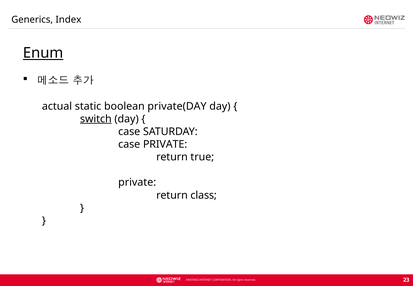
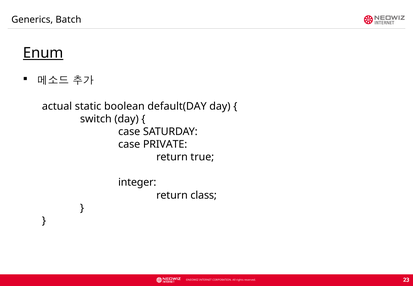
Index: Index -> Batch (68, 20)
private(DAY: private(DAY -> default(DAY (177, 106)
switch underline: present -> none (96, 119)
private: private -> integer (137, 182)
